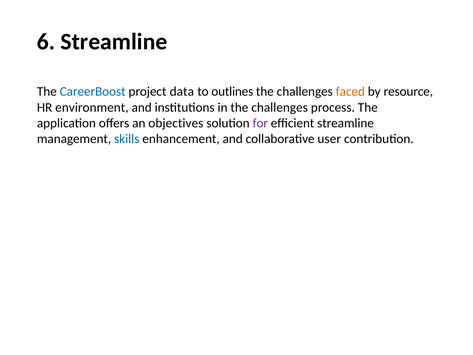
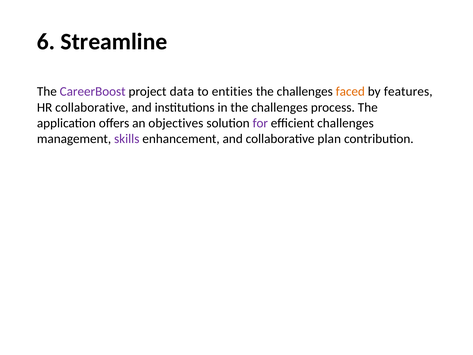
CareerBoost colour: blue -> purple (93, 92)
outlines: outlines -> entities (232, 92)
resource: resource -> features (408, 92)
HR environment: environment -> collaborative (92, 107)
efficient streamline: streamline -> challenges (345, 123)
skills colour: blue -> purple (127, 139)
user: user -> plan (329, 139)
